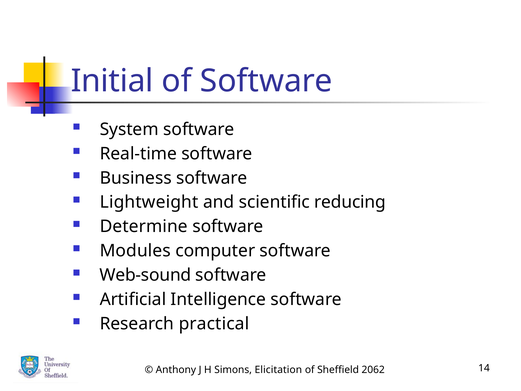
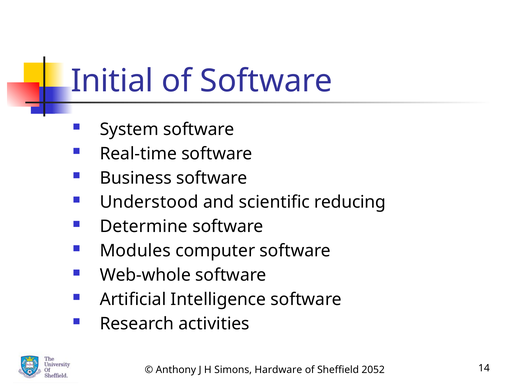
Lightweight: Lightweight -> Understood (149, 202)
Web-sound: Web-sound -> Web-whole (145, 275)
practical: practical -> activities (214, 324)
Elicitation: Elicitation -> Hardware (278, 370)
2062: 2062 -> 2052 (373, 370)
